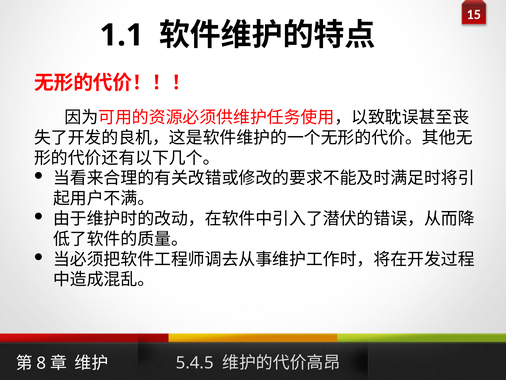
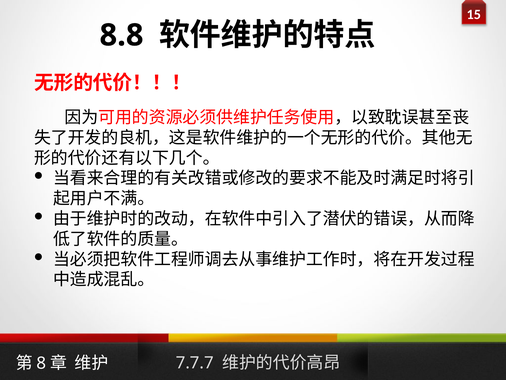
1.1: 1.1 -> 8.8 (122, 35)
5.4.5: 5.4.5 -> 7.7.7 (195, 362)
